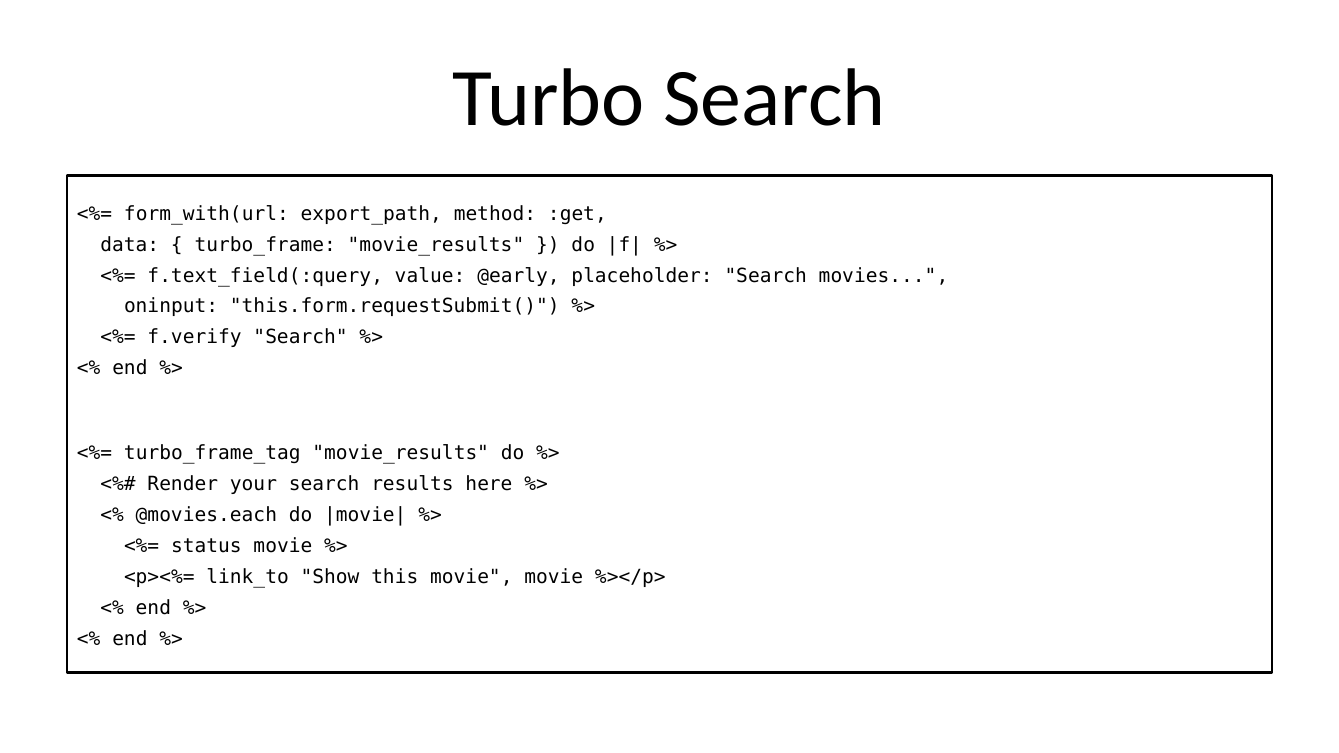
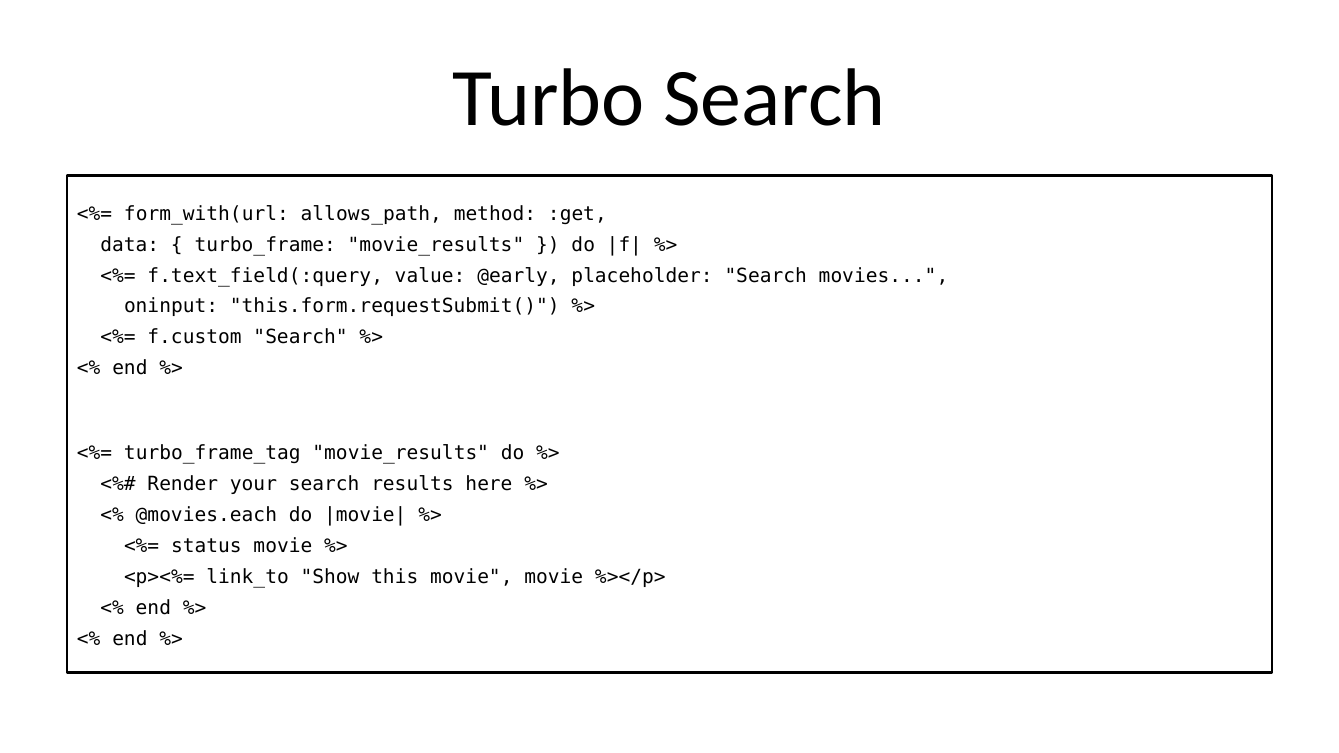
export_path: export_path -> allows_path (371, 214)
f.verify: f.verify -> f.custom (195, 337)
